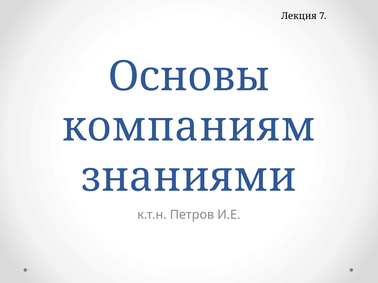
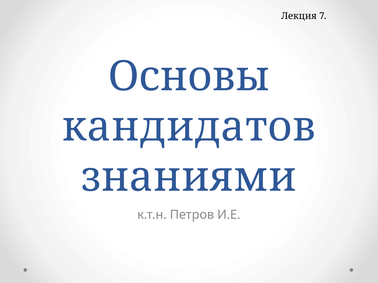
компаниям: компаниям -> кандидатов (189, 127)
